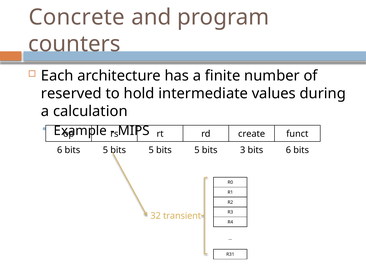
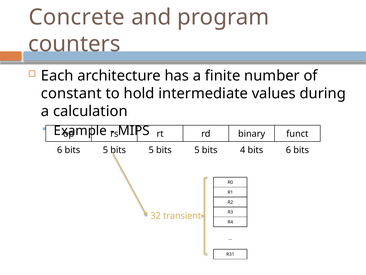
reserved: reserved -> constant (71, 93)
create: create -> binary (252, 134)
3: 3 -> 4 (243, 150)
